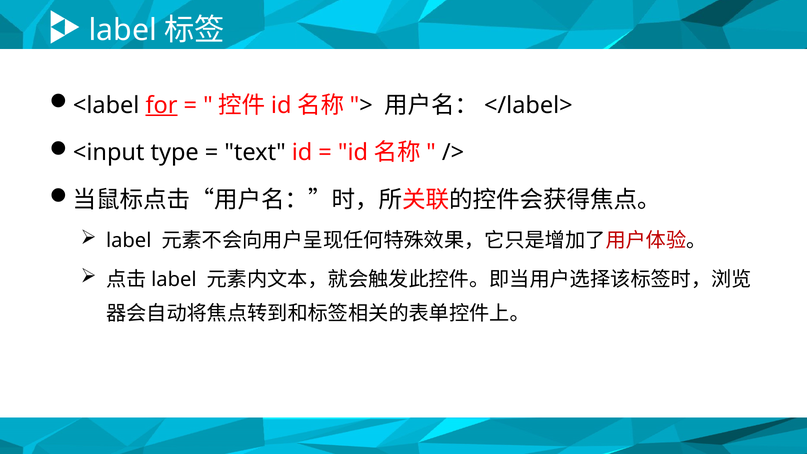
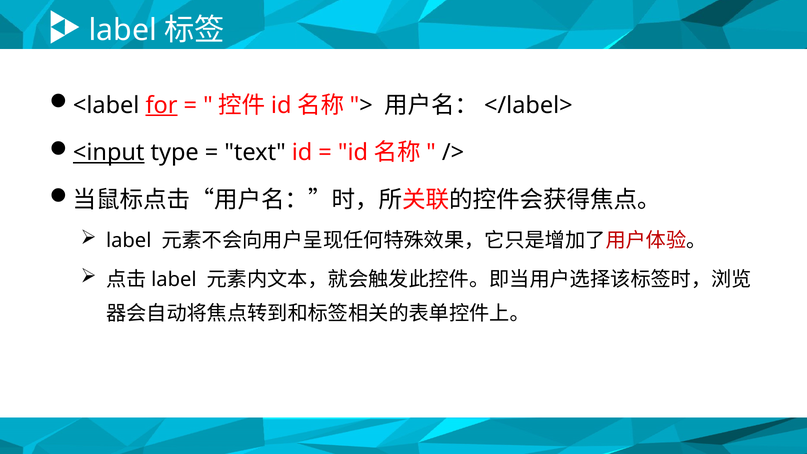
<input underline: none -> present (109, 153)
